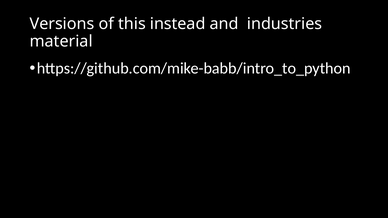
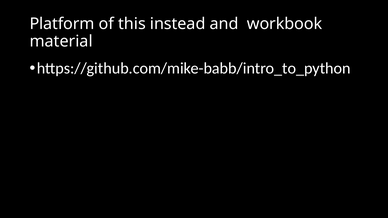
Versions: Versions -> Platform (62, 24)
industries: industries -> workbook (285, 24)
